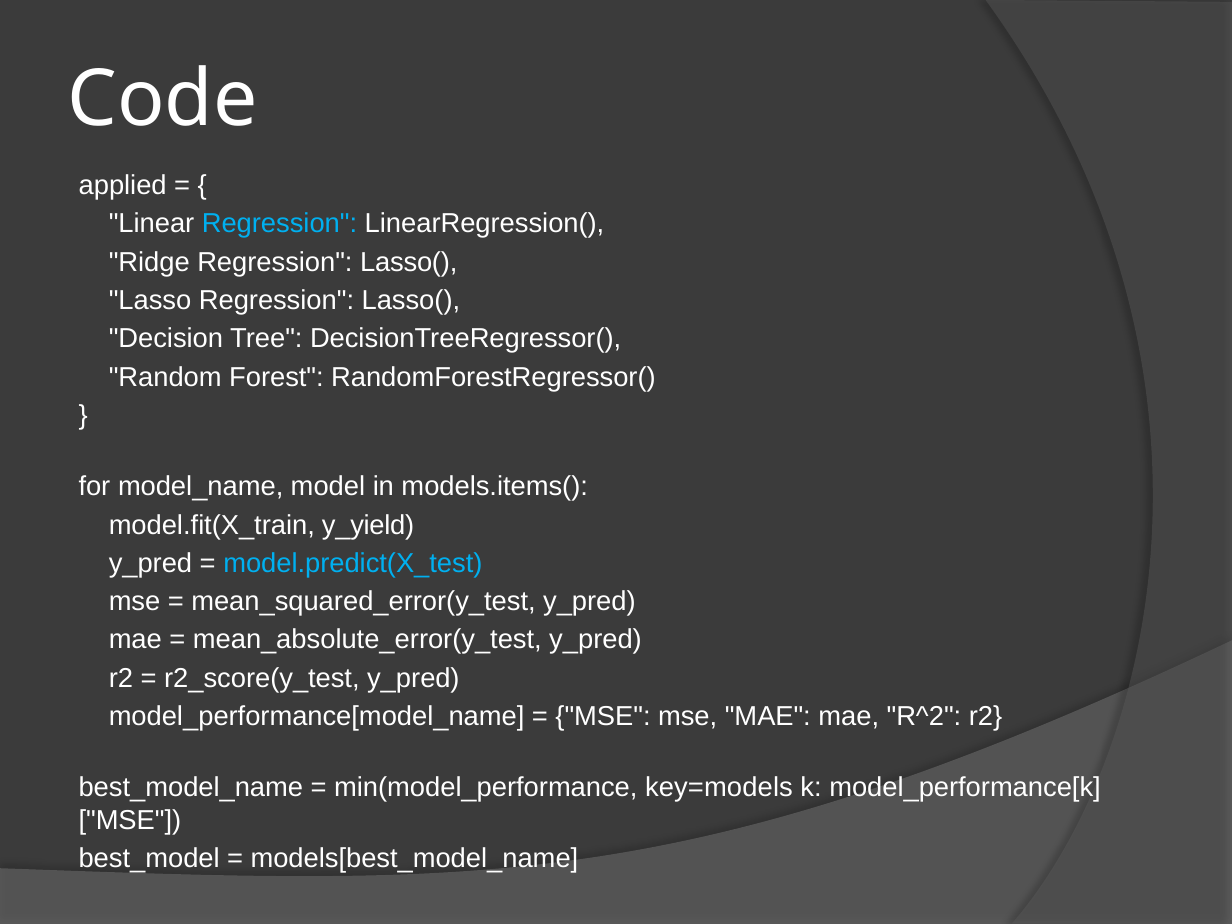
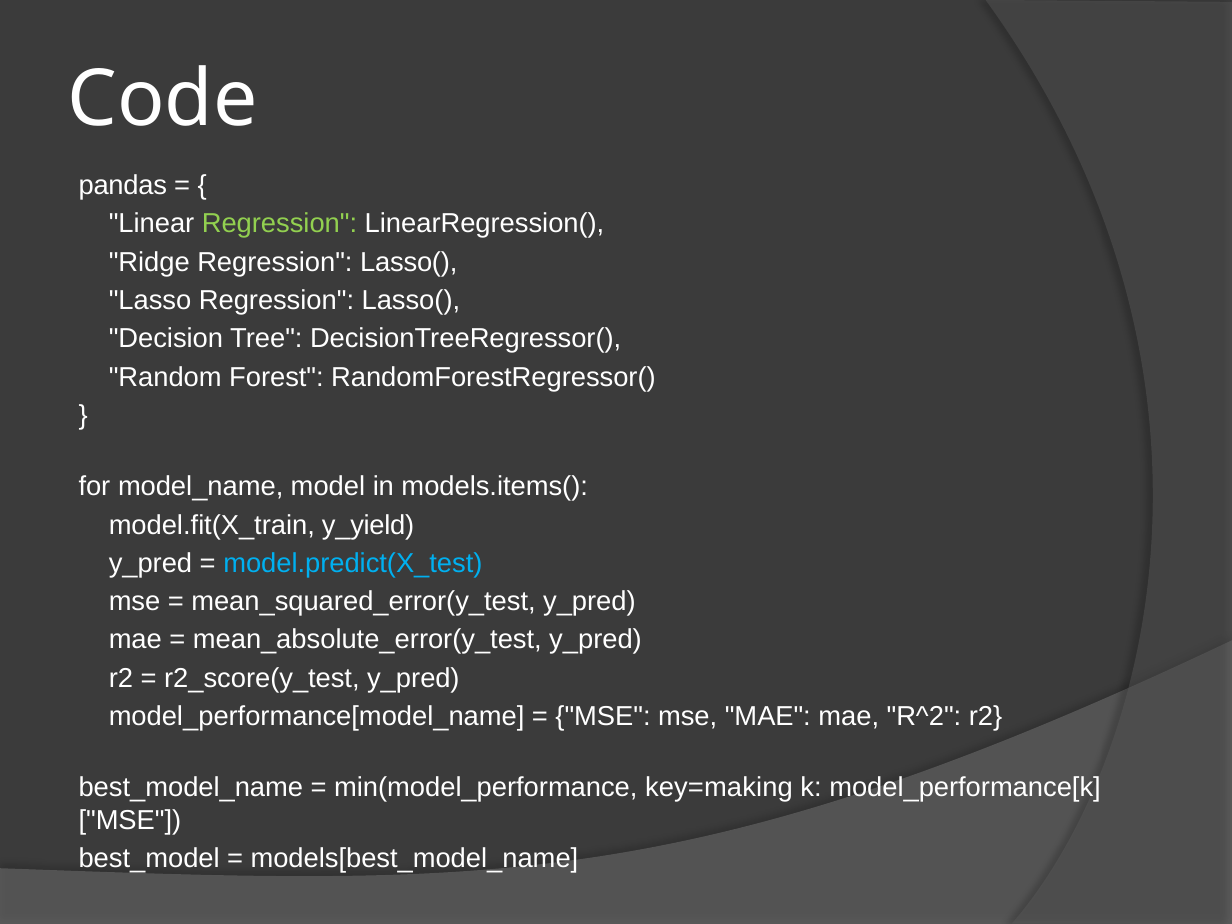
applied: applied -> pandas (123, 186)
Regression colour: light blue -> light green (279, 224)
key=models: key=models -> key=making (719, 788)
